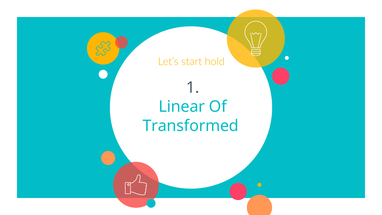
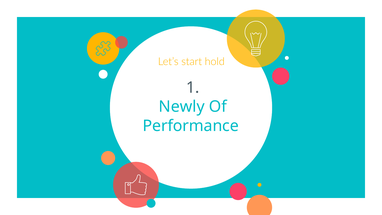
Linear: Linear -> Newly (182, 107)
Transformed: Transformed -> Performance (191, 126)
